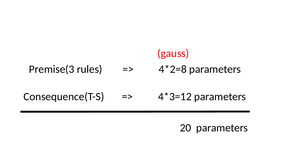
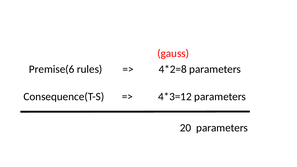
Premise(3: Premise(3 -> Premise(6 (52, 69)
